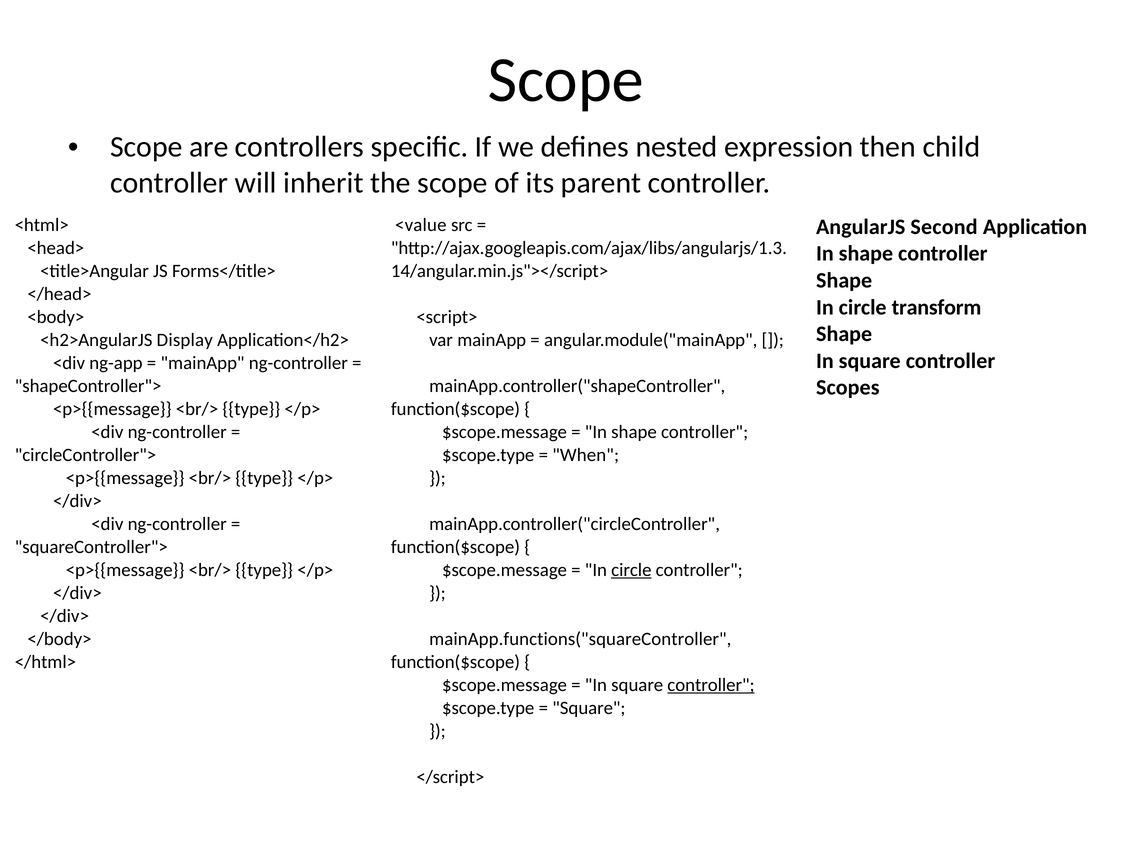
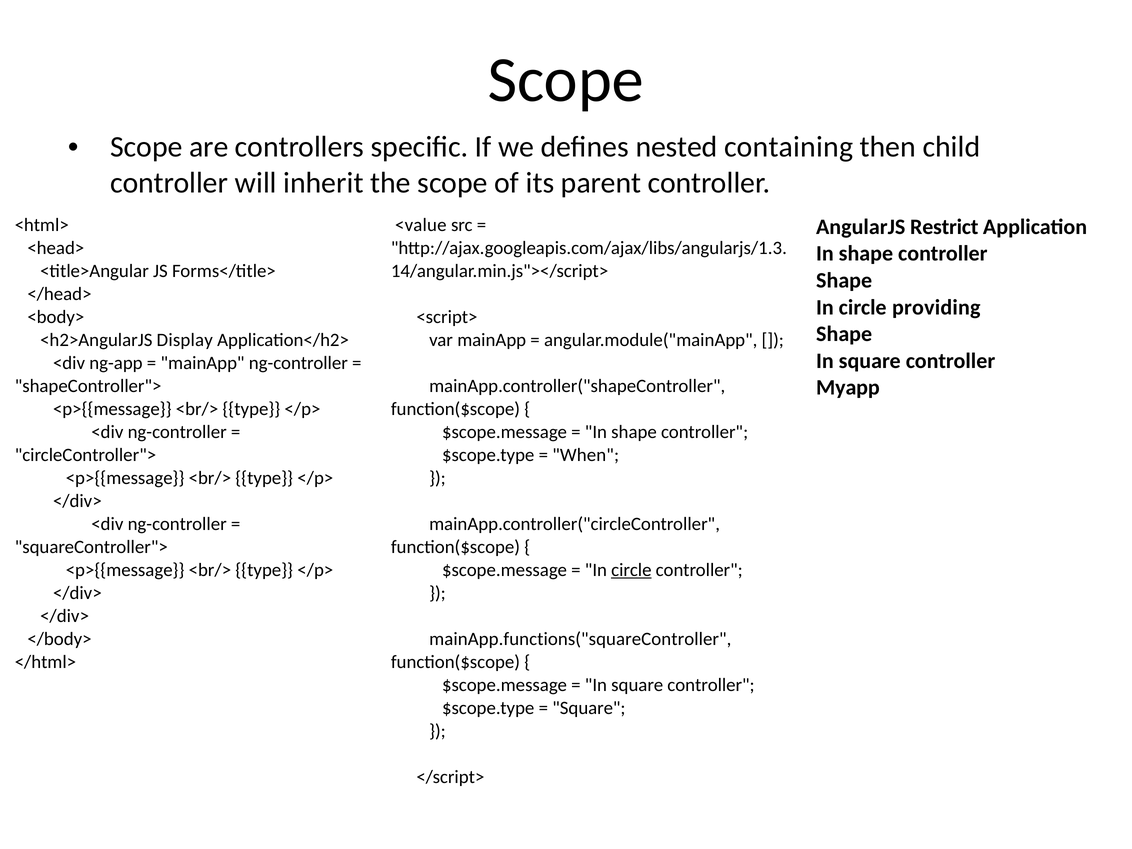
expression: expression -> containing (789, 147)
Second: Second -> Restrict (944, 227)
transform: transform -> providing (936, 307)
Scopes: Scopes -> Myapp (848, 388)
controller underline: present -> none (711, 685)
